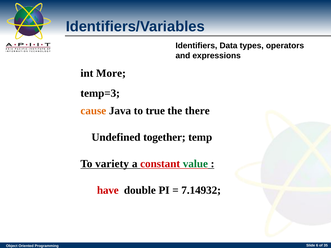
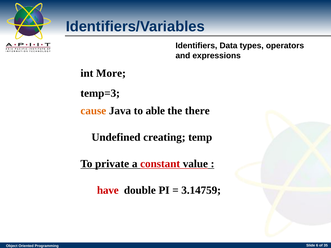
true: true -> able (155, 111)
together: together -> creating (164, 137)
variety: variety -> private (112, 164)
value colour: green -> black (195, 164)
7.14932: 7.14932 -> 3.14759 (201, 190)
